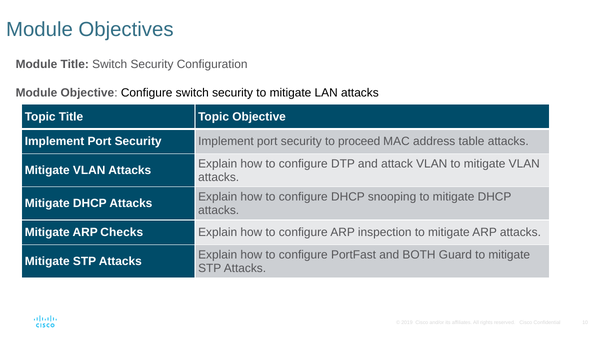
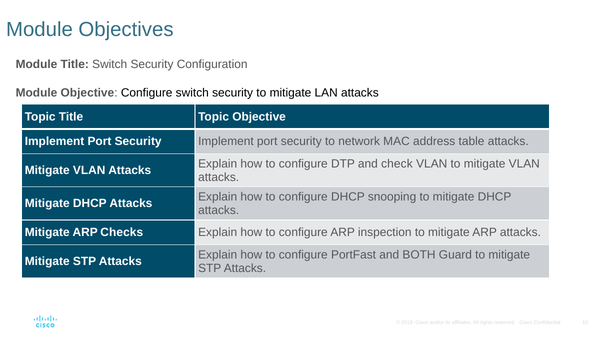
proceed: proceed -> network (359, 141)
attack: attack -> check (397, 164)
